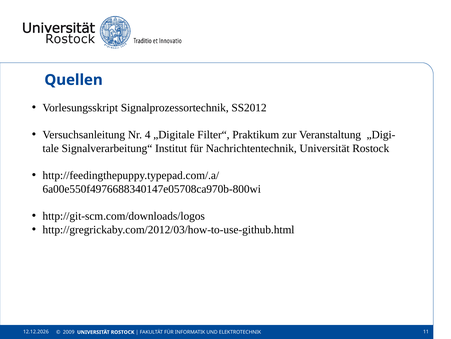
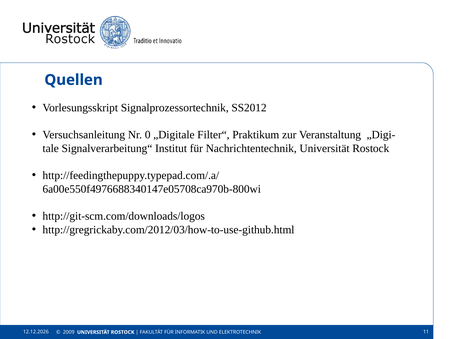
4: 4 -> 0 (148, 134)
